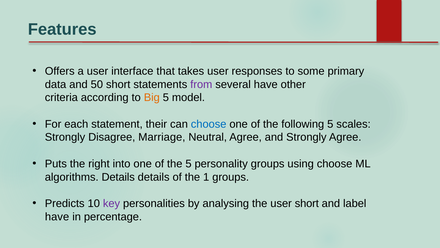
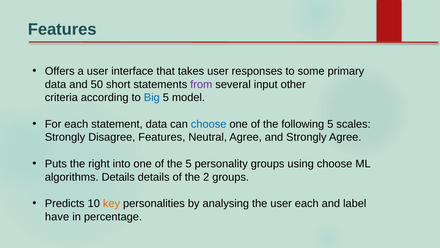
several have: have -> input (266, 84)
Big colour: orange -> blue (152, 97)
statement their: their -> data (156, 124)
Disagree Marriage: Marriage -> Features (162, 137)
1: 1 -> 2 (206, 177)
key colour: purple -> orange (111, 203)
user short: short -> each (307, 203)
